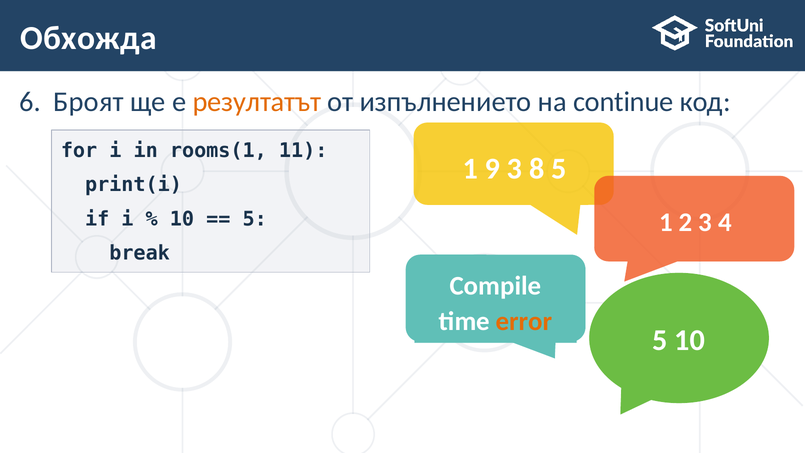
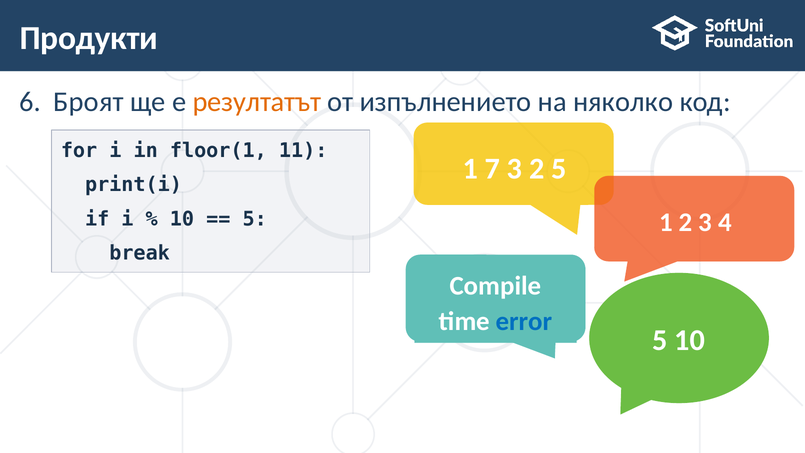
Обхожда: Обхожда -> Продукти (89, 38)
continue: continue -> няколко (623, 102)
rooms(1: rooms(1 -> floor(1 (218, 151)
9: 9 -> 7 (493, 169)
3 8: 8 -> 2 (537, 169)
error colour: orange -> blue (524, 321)
